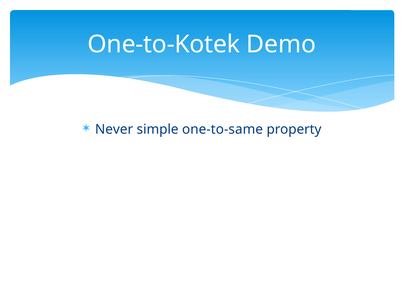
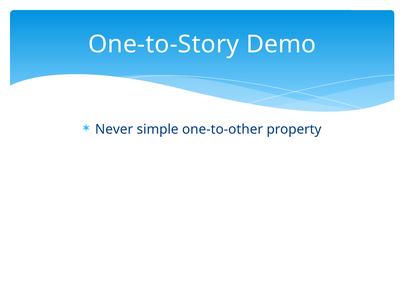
One-to-Kotek: One-to-Kotek -> One-to-Story (164, 44)
one-to-same: one-to-same -> one-to-other (223, 129)
